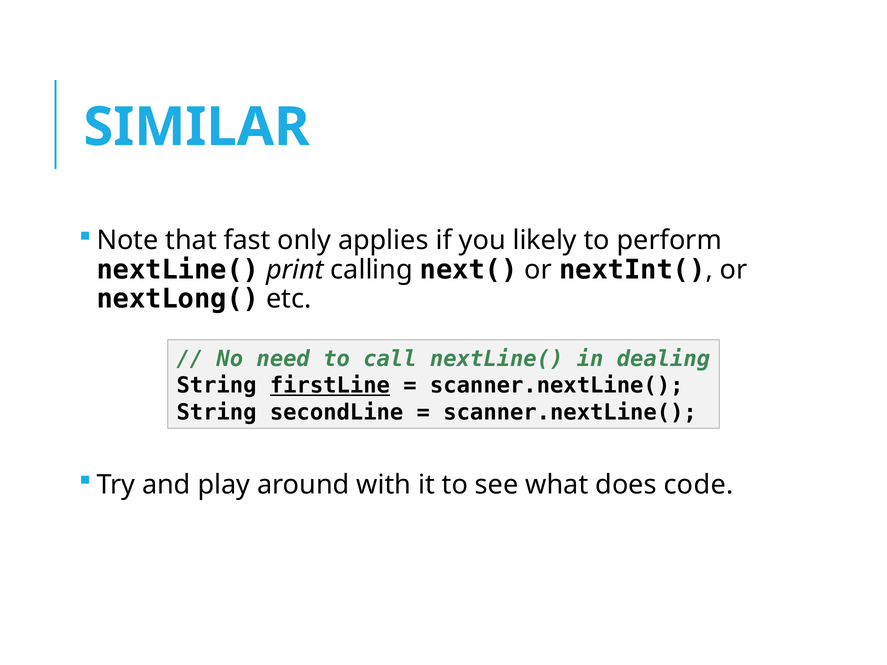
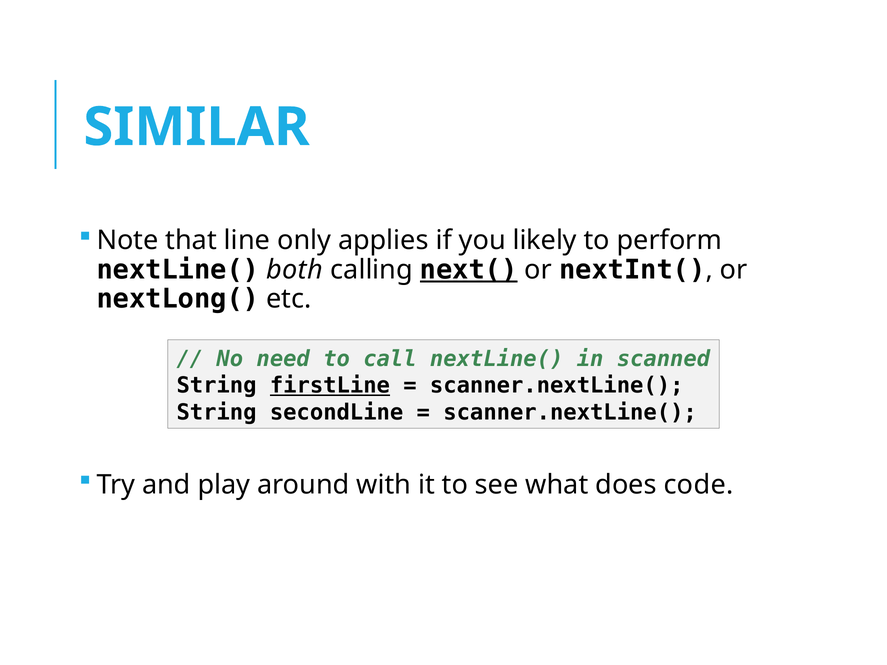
fast: fast -> line (247, 241)
print: print -> both (295, 270)
next( underline: none -> present (469, 270)
dealing: dealing -> scanned (663, 359)
